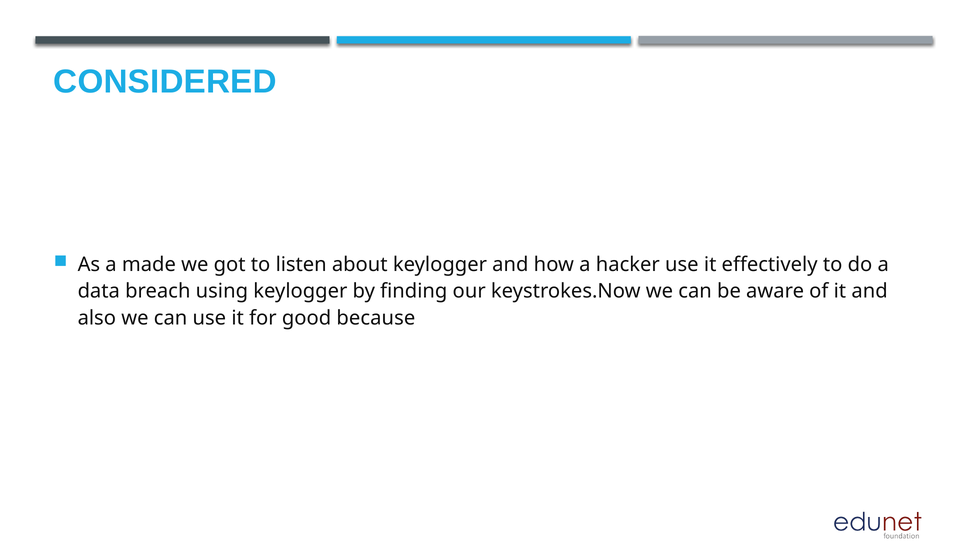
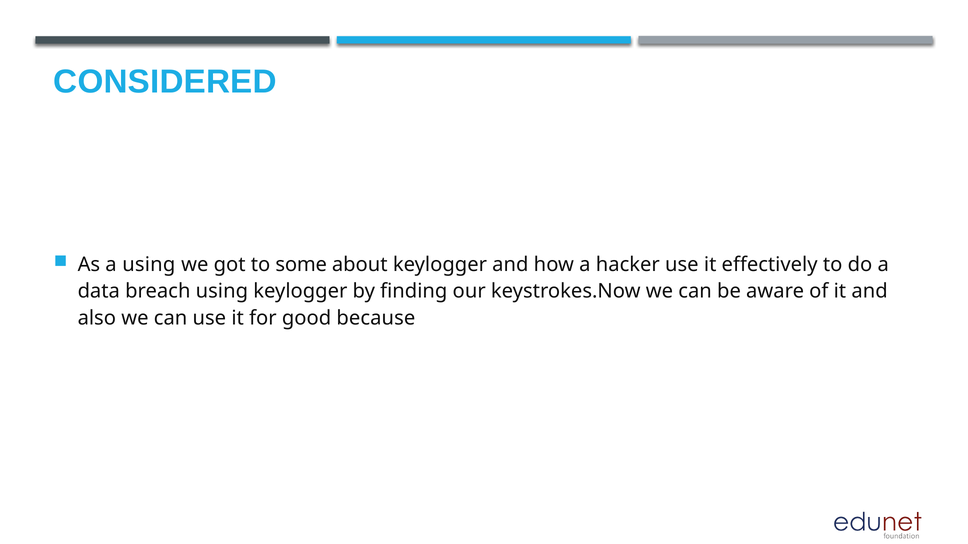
a made: made -> using (149, 265)
listen: listen -> some (301, 265)
